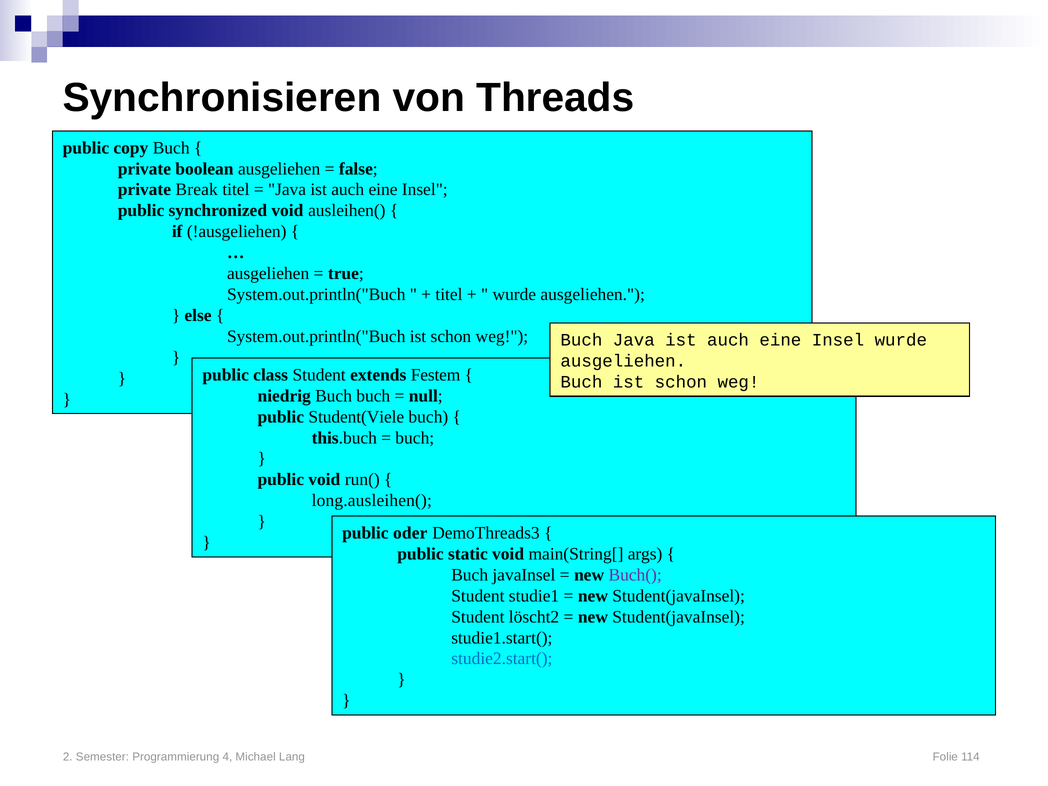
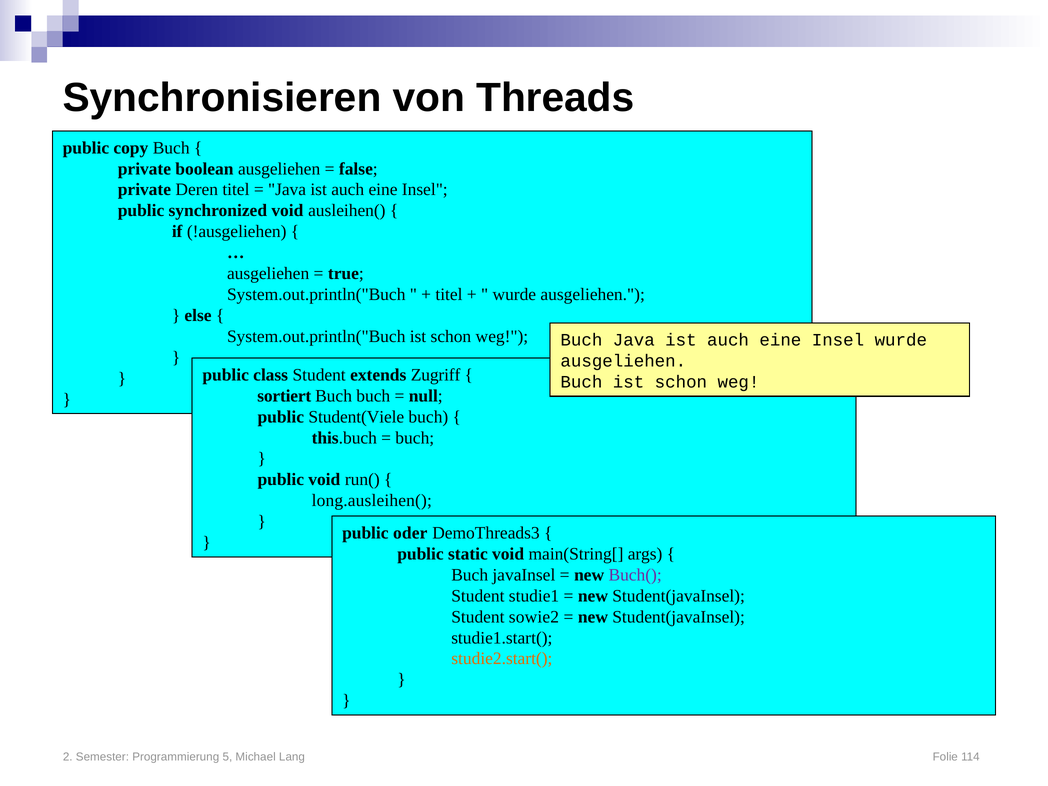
Break: Break -> Deren (197, 190)
Festem: Festem -> Zugriff (436, 375)
niedrig: niedrig -> sortiert (284, 396)
löscht2: löscht2 -> sowie2 (534, 617)
studie2.start( colour: blue -> orange (502, 659)
4: 4 -> 5 (227, 757)
